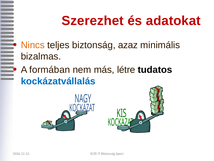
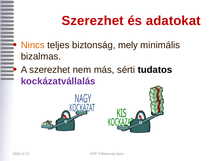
azaz: azaz -> mely (128, 45)
A formában: formában -> szerezhet (50, 70)
létre: létre -> sérti (126, 70)
kockázatvállalás colour: blue -> purple (58, 81)
